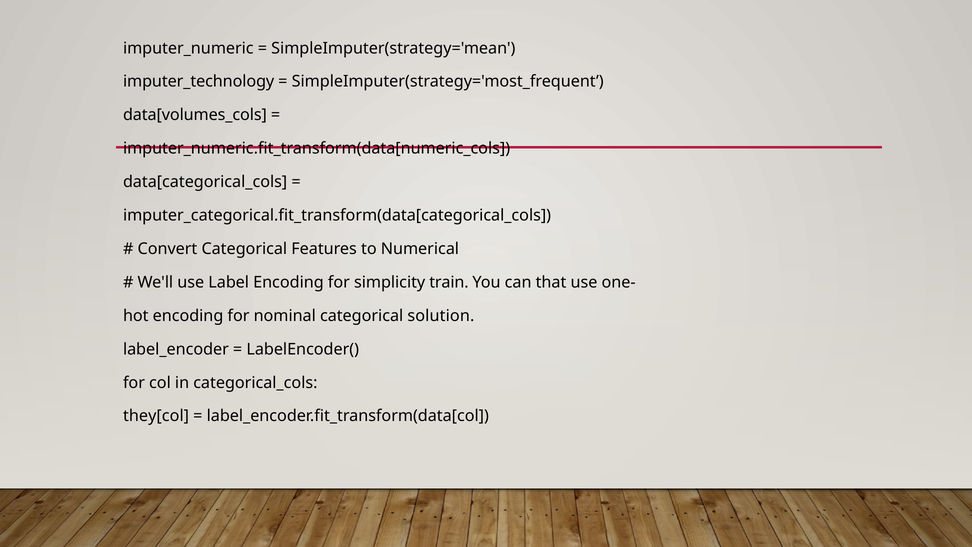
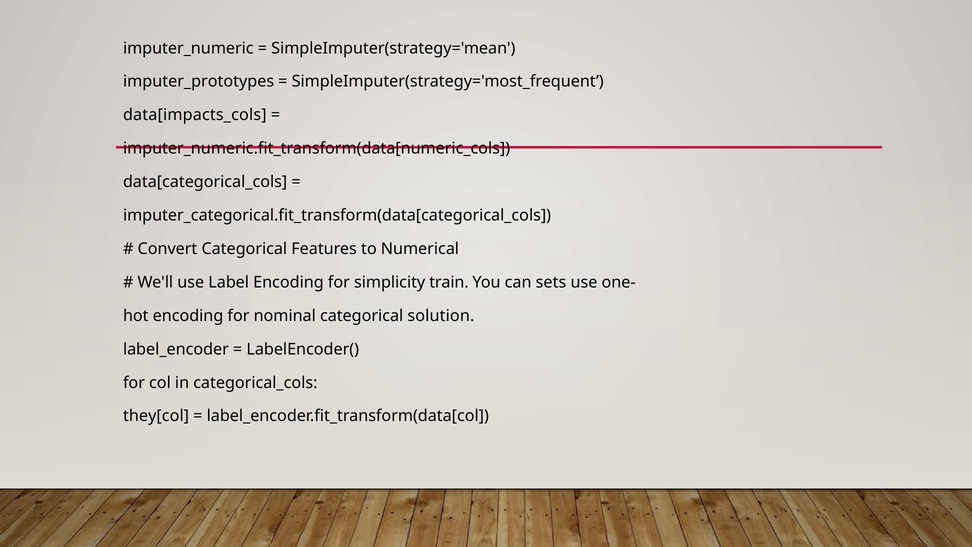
imputer_technology: imputer_technology -> imputer_prototypes (199, 82)
data[volumes_cols: data[volumes_cols -> data[impacts_cols (195, 115)
that: that -> sets (551, 282)
